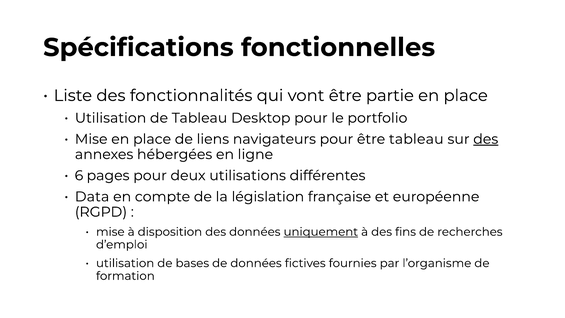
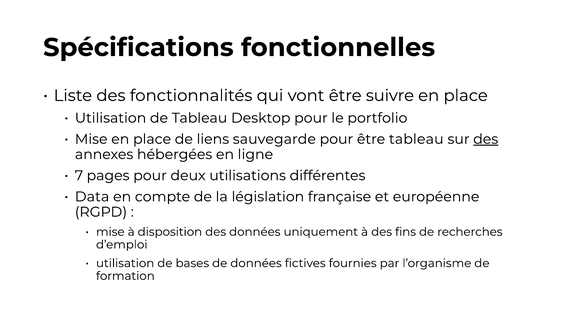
partie: partie -> suivre (390, 95)
navigateurs: navigateurs -> sauvegarde (274, 139)
6: 6 -> 7 (79, 175)
uniquement underline: present -> none (321, 232)
